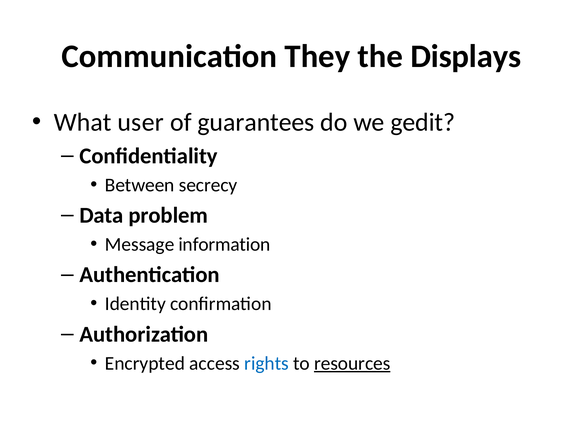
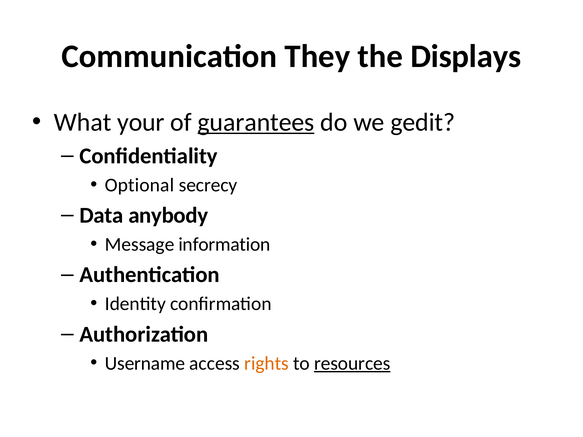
user: user -> your (141, 122)
guarantees underline: none -> present (256, 122)
Between: Between -> Optional (140, 185)
problem: problem -> anybody (168, 216)
Encrypted: Encrypted -> Username (145, 363)
rights colour: blue -> orange (267, 363)
